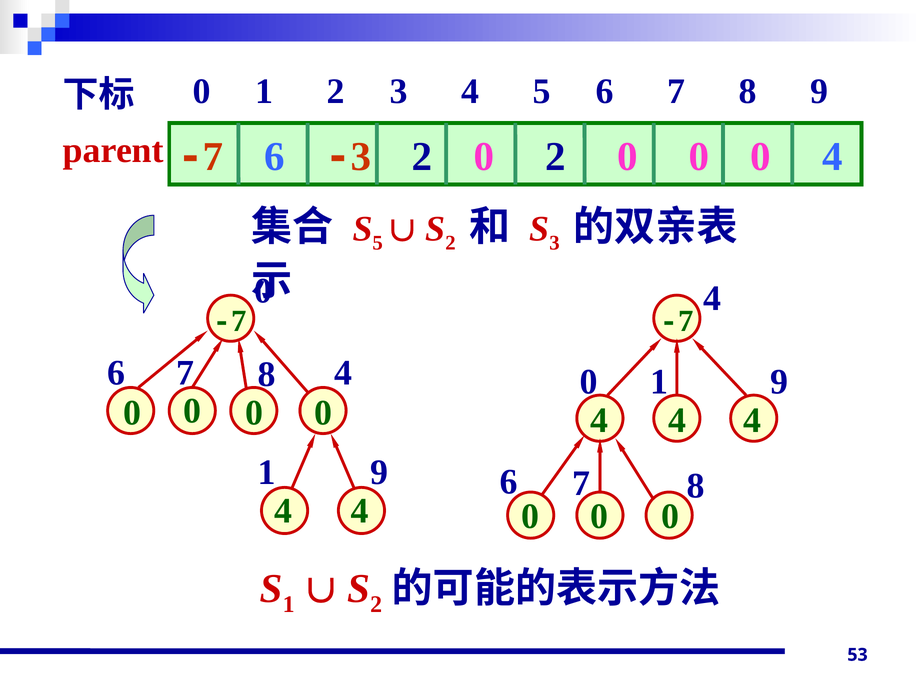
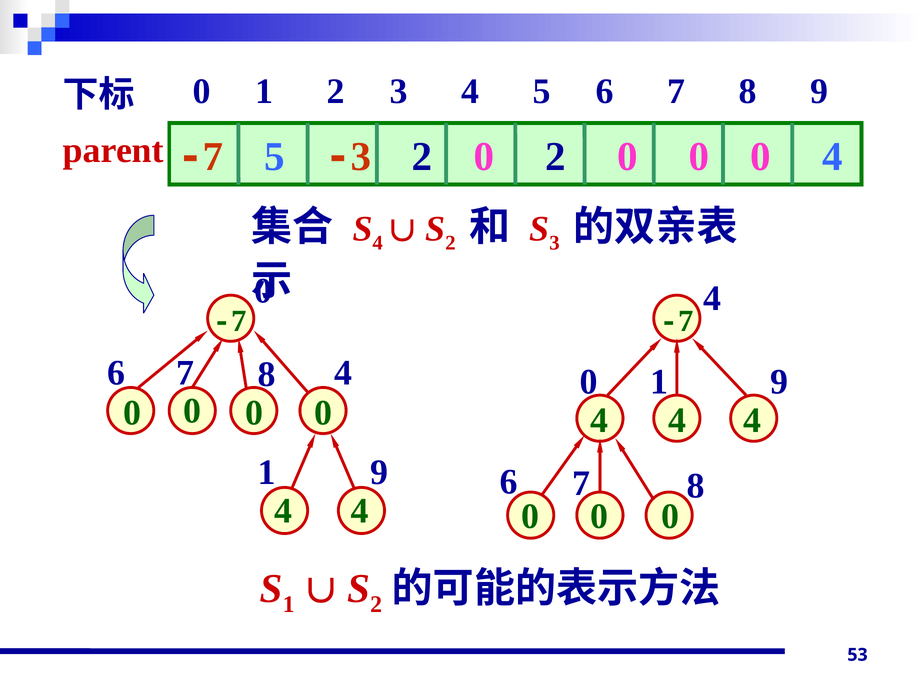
-7 6: 6 -> 5 (275, 157)
5: 5 -> 4 (378, 243)
